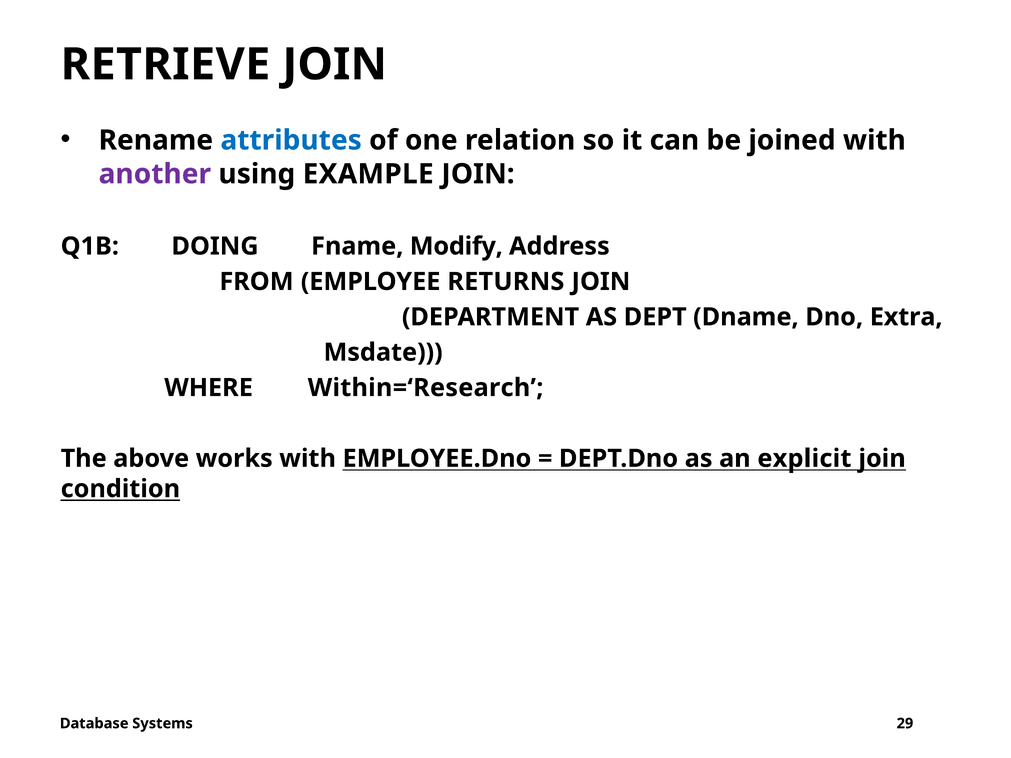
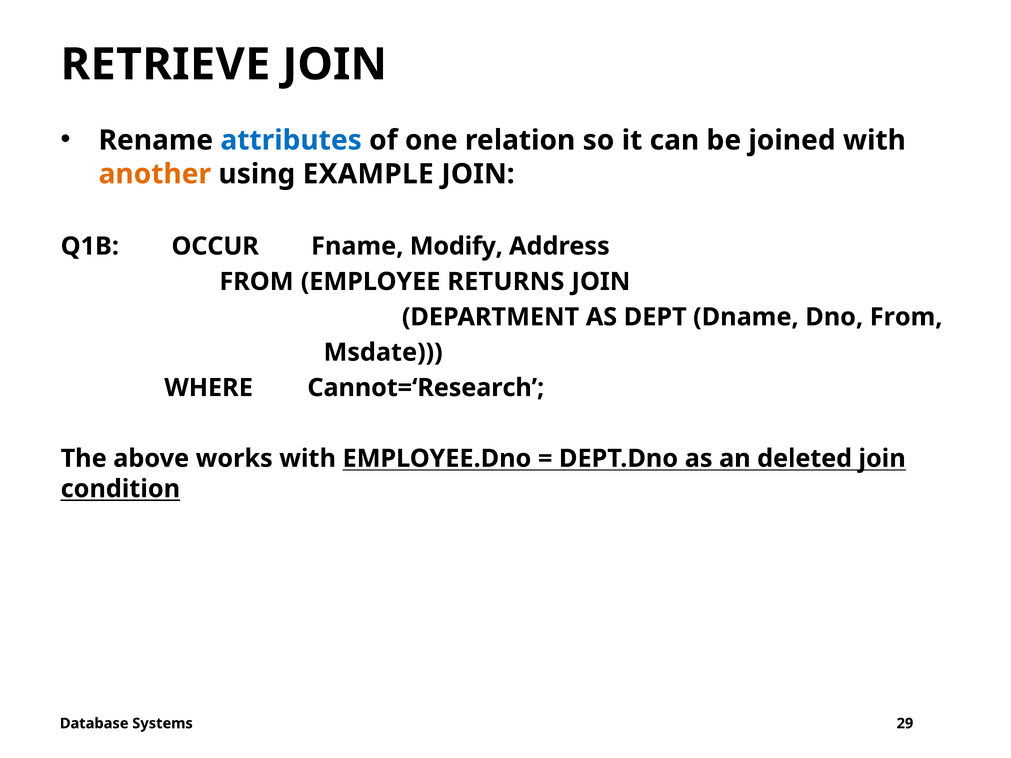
another colour: purple -> orange (155, 174)
DOING: DOING -> OCCUR (215, 246)
Dno Extra: Extra -> From (906, 317)
Within=‘Research: Within=‘Research -> Cannot=‘Research (426, 388)
explicit: explicit -> deleted (805, 459)
